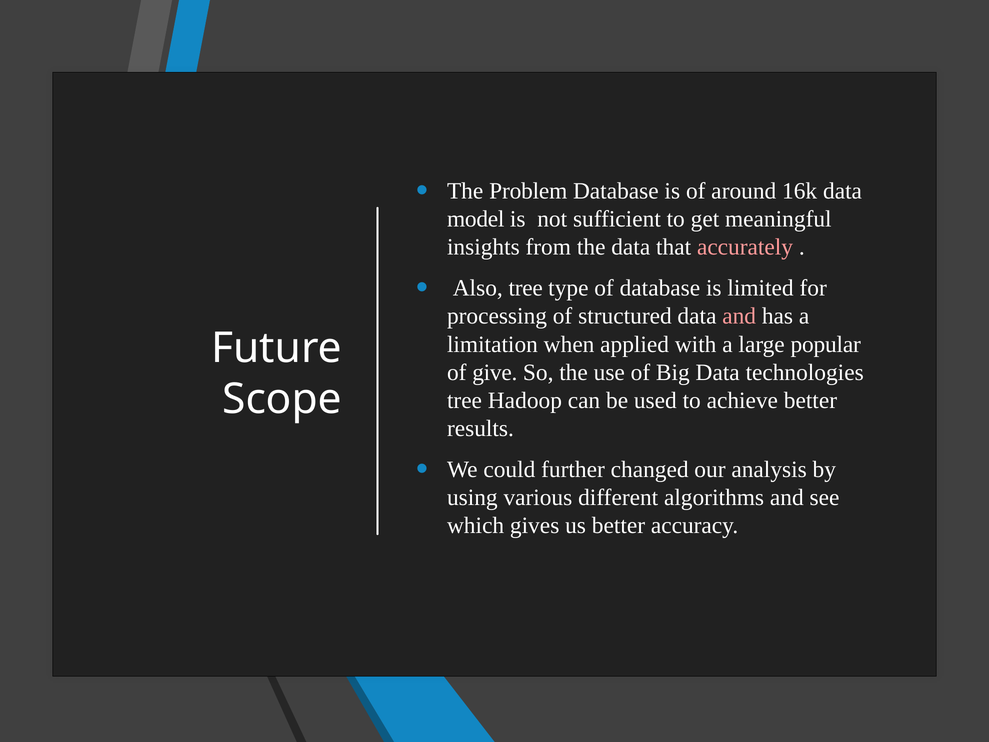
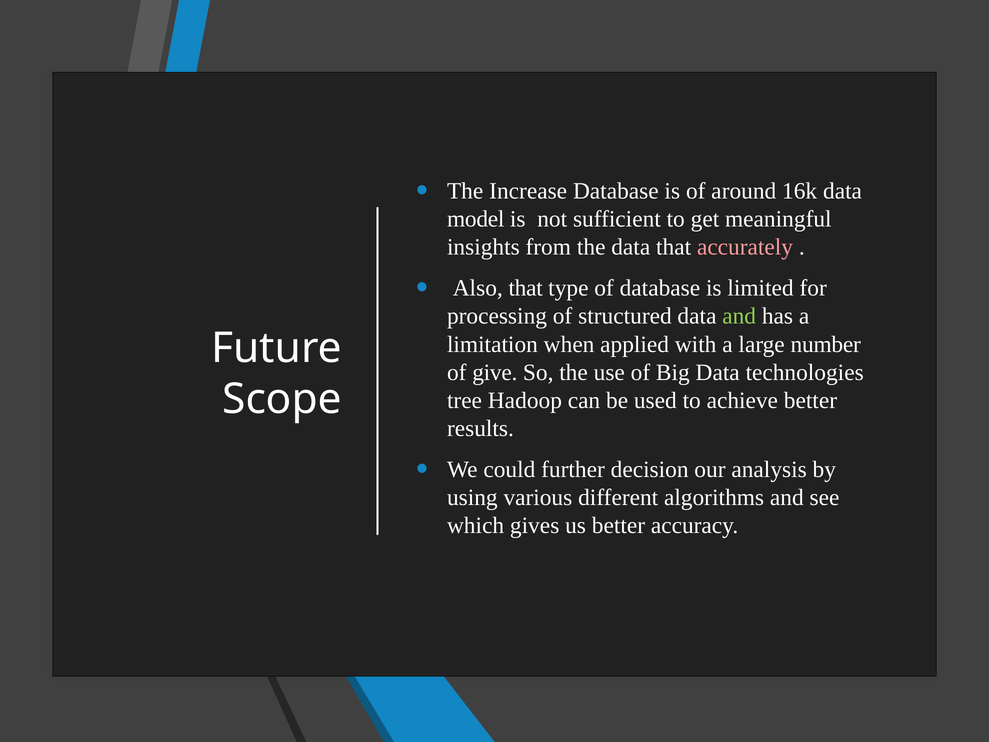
Problem: Problem -> Increase (528, 191)
Also tree: tree -> that (526, 288)
and colour: pink -> light green (739, 316)
popular: popular -> number (826, 344)
changed: changed -> decision (650, 469)
